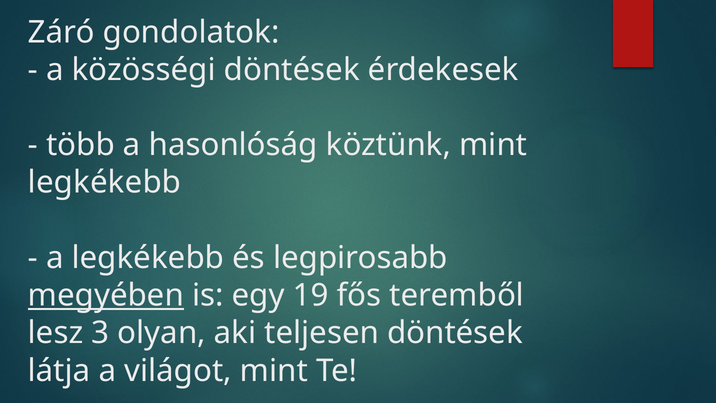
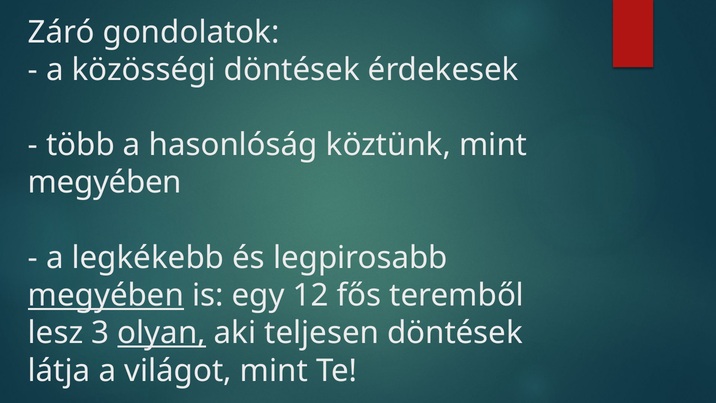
legkékebb: legkékebb -> megyében (105, 182)
19: 19 -> 12 (311, 295)
olyan underline: none -> present (162, 333)
